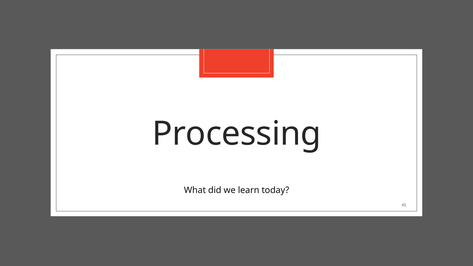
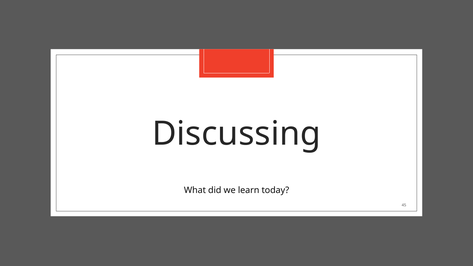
Processing: Processing -> Discussing (236, 134)
